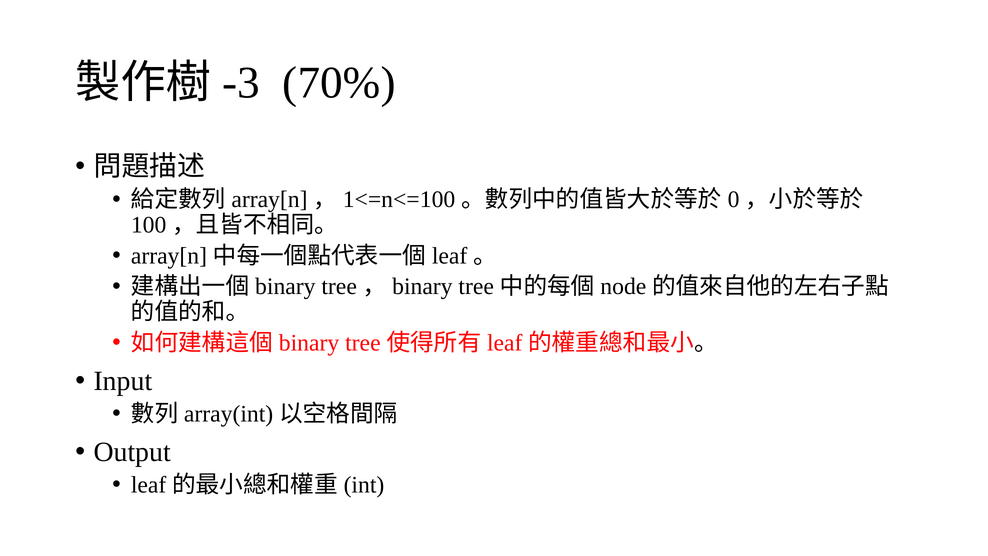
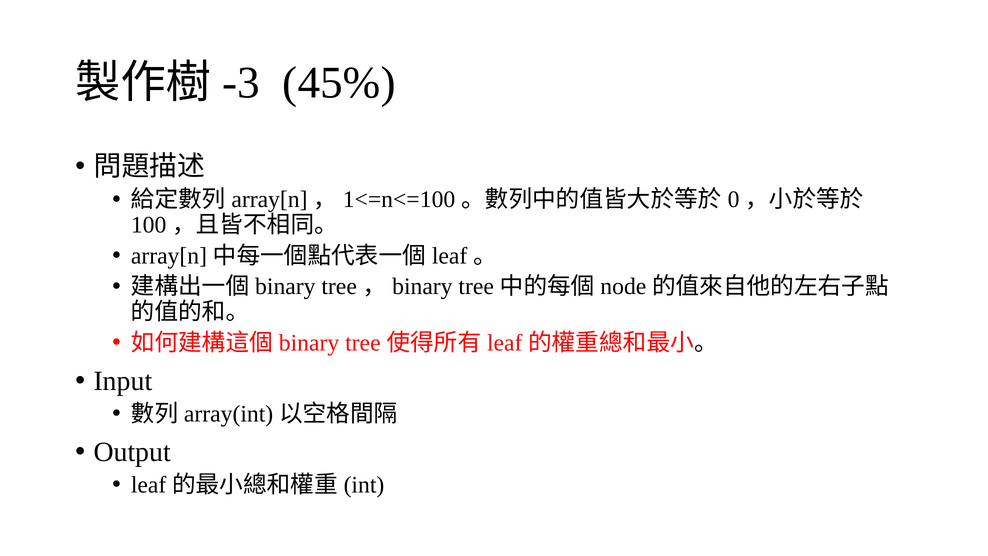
70%: 70% -> 45% (339, 83)
